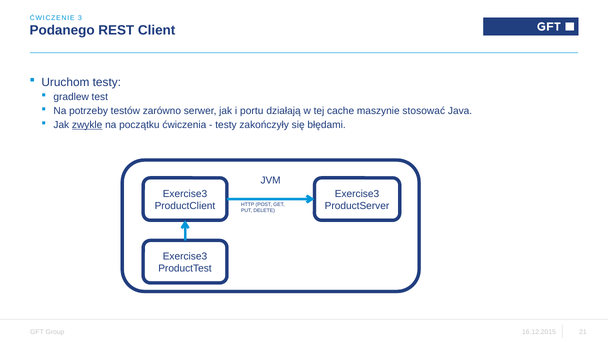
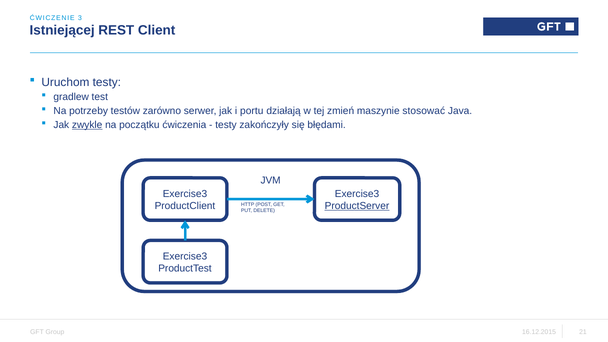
Podanego: Podanego -> Istniejącej (62, 30)
cache: cache -> zmień (341, 111)
ProductServer underline: none -> present (357, 206)
